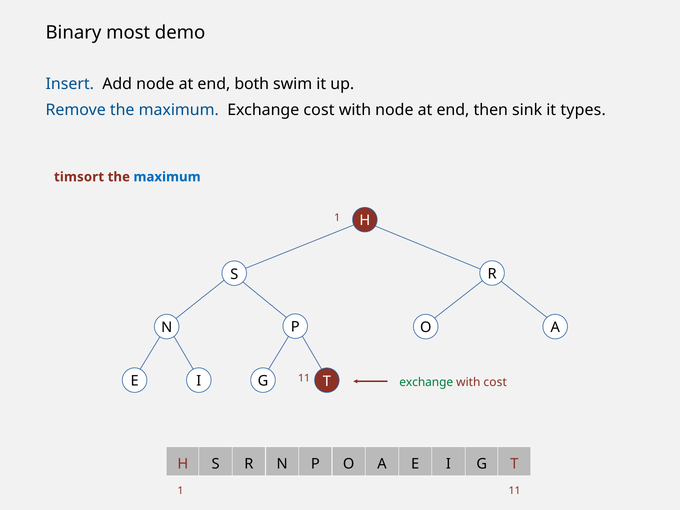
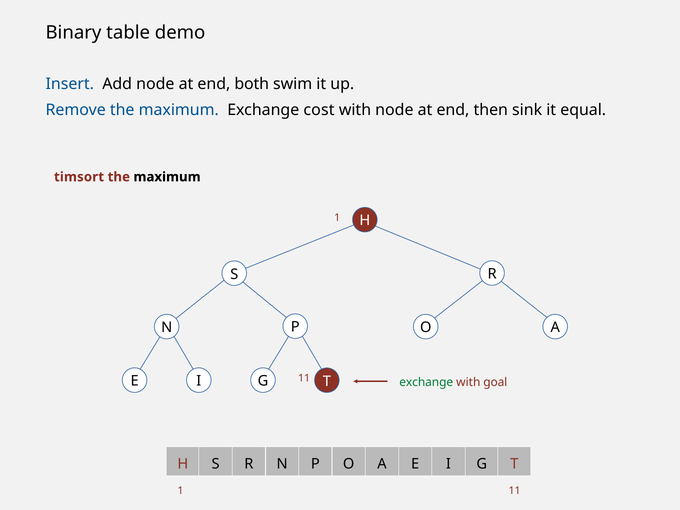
most: most -> table (128, 33)
types: types -> equal (583, 110)
maximum colour: blue -> black (167, 177)
with cost: cost -> goal (495, 382)
